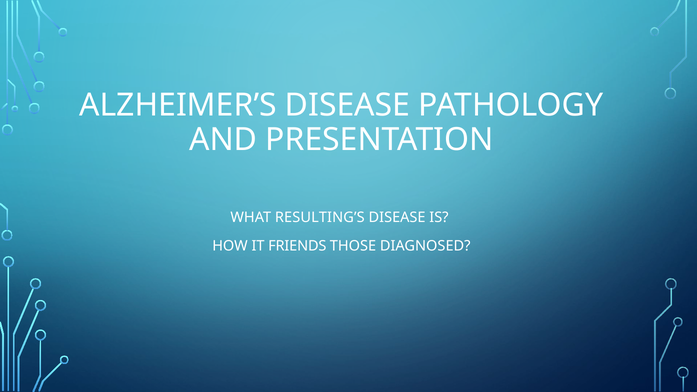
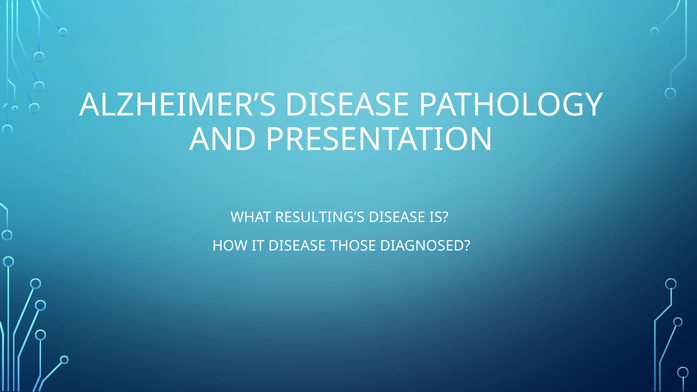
IT FRIENDS: FRIENDS -> DISEASE (297, 246)
